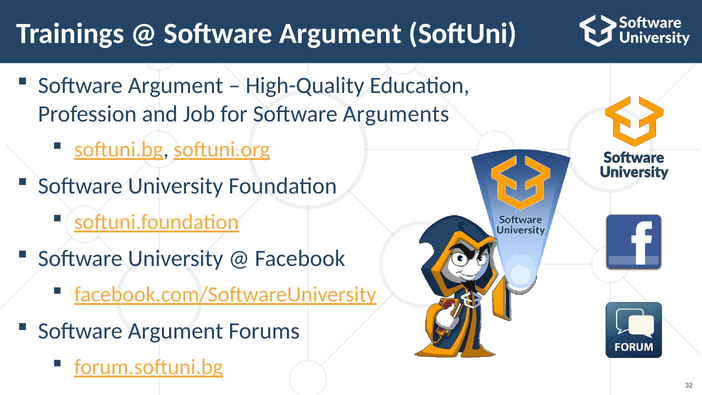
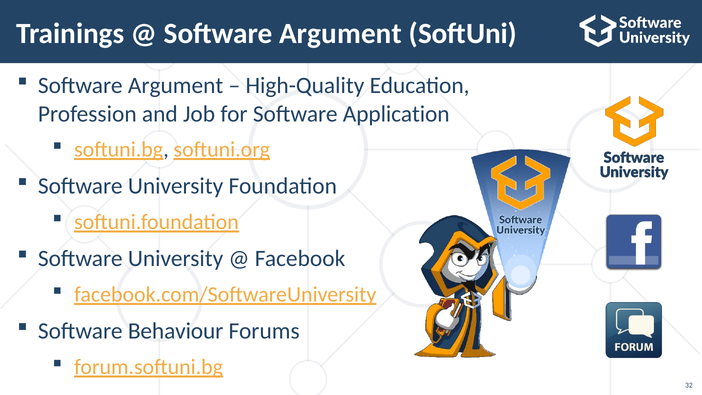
Arguments: Arguments -> Application (396, 114)
Argument: Argument -> Behaviour (176, 331)
